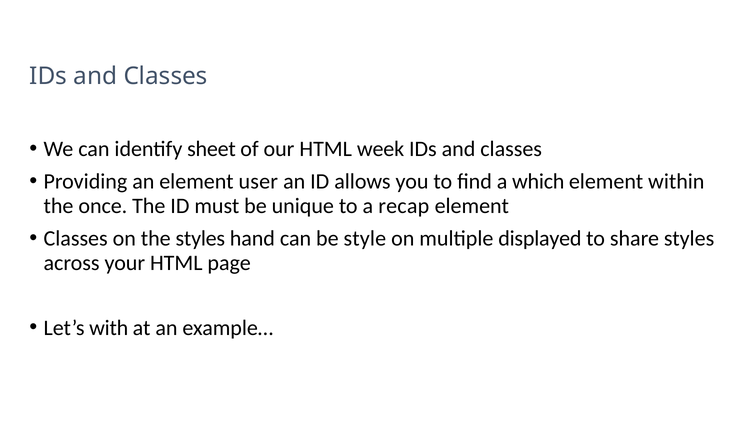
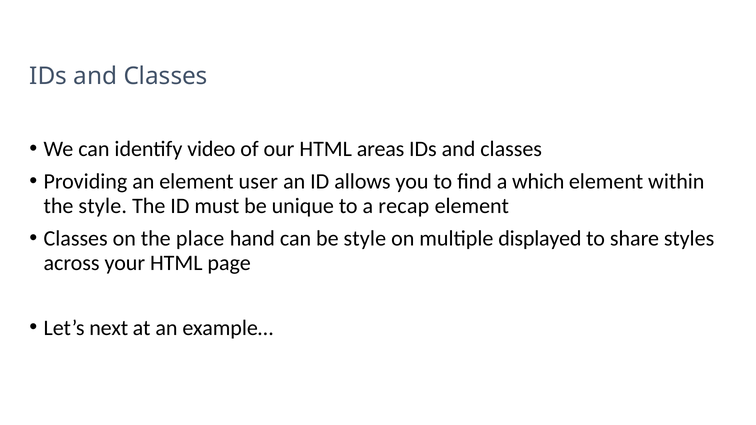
sheet: sheet -> video (211, 149)
week: week -> areas (381, 149)
the once: once -> style (103, 206)
the styles: styles -> place (200, 239)
with: with -> next (109, 328)
